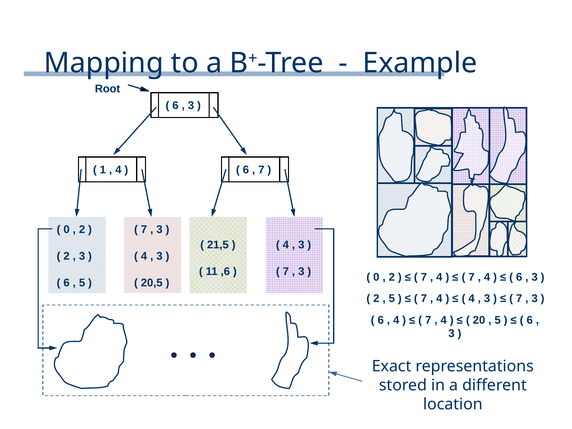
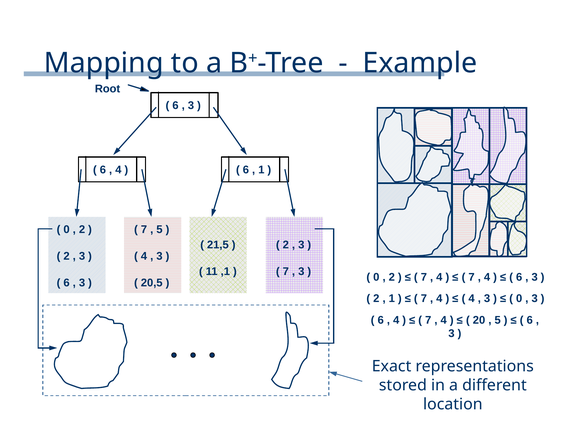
1: 1 -> 6 (103, 170)
7: 7 -> 1 (261, 170)
3: 3 -> 5 (159, 229)
4: 4 -> 2 (286, 245)
,6: ,6 -> ,1 (225, 271)
5: 5 -> 3 (82, 283)
5: 5 -> 1 (392, 299)
7: 7 -> 0 (519, 299)
